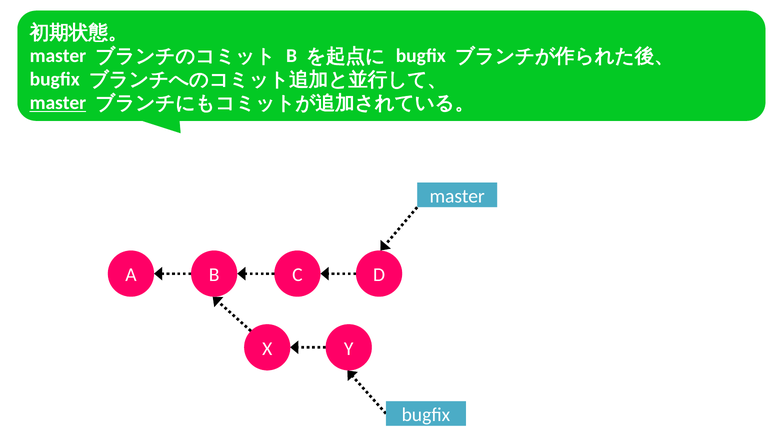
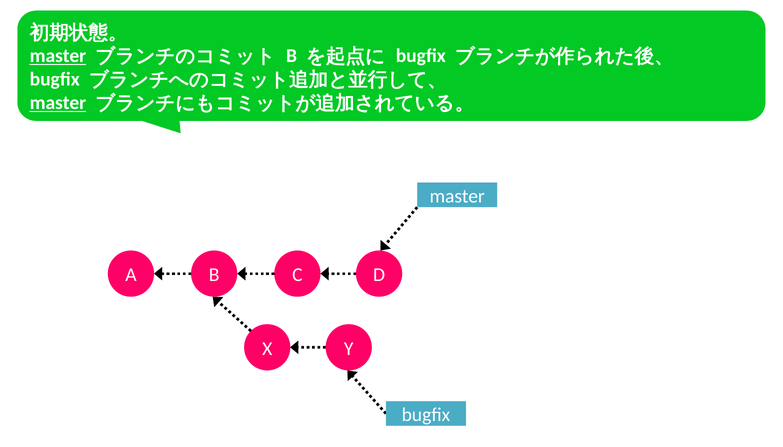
master underline: none -> present (58, 56)
